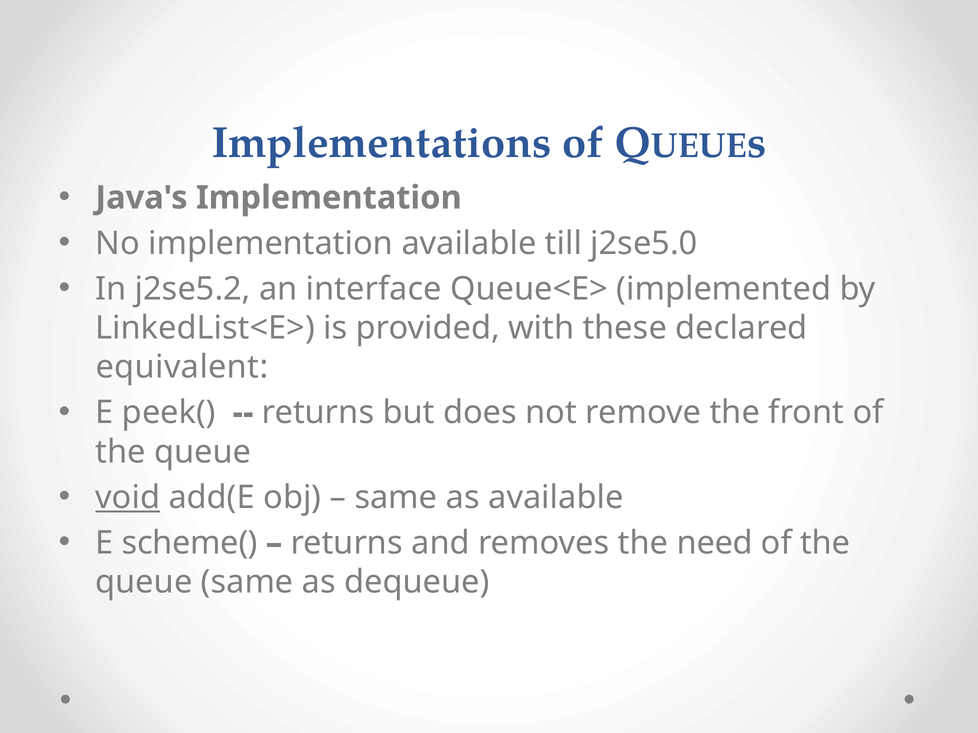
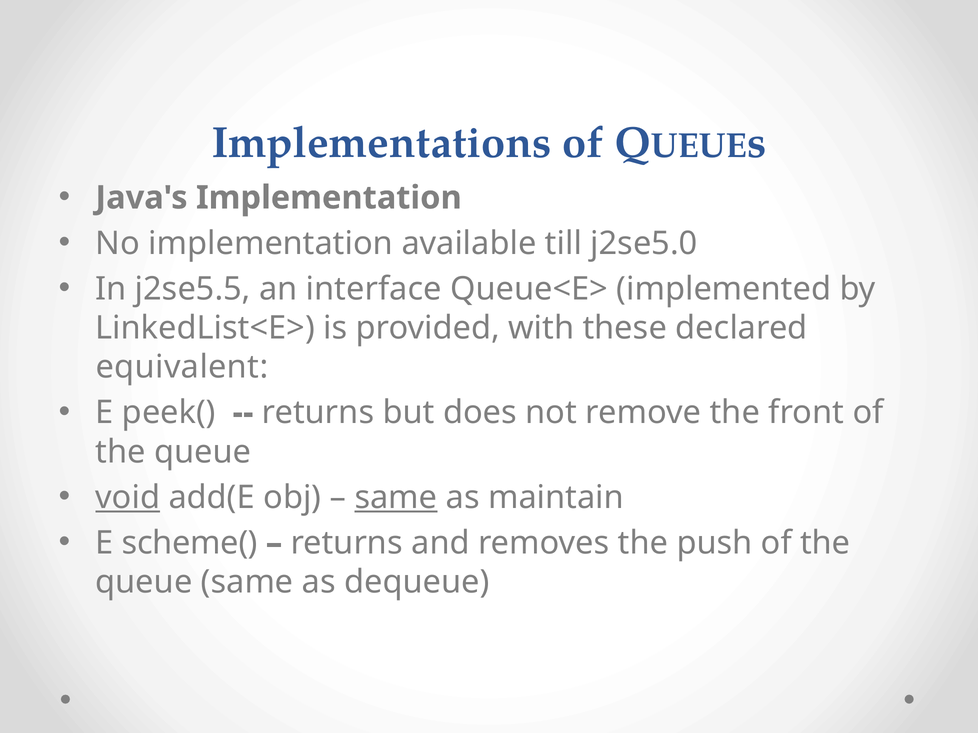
j2se5.2: j2se5.2 -> j2se5.5 (193, 289)
same underline: none -> present (396, 498)
as available: available -> maintain (556, 498)
need: need -> push (715, 543)
